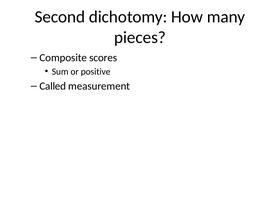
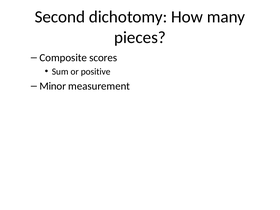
Called: Called -> Minor (53, 86)
